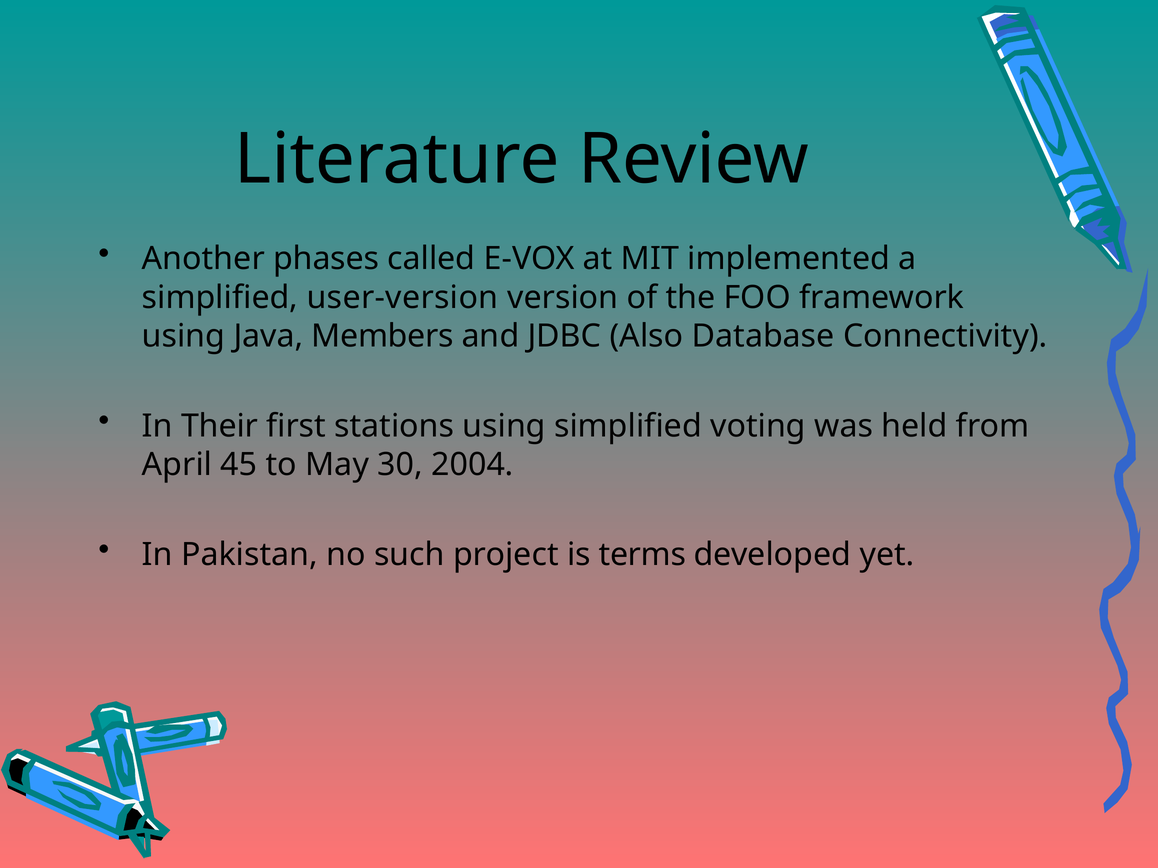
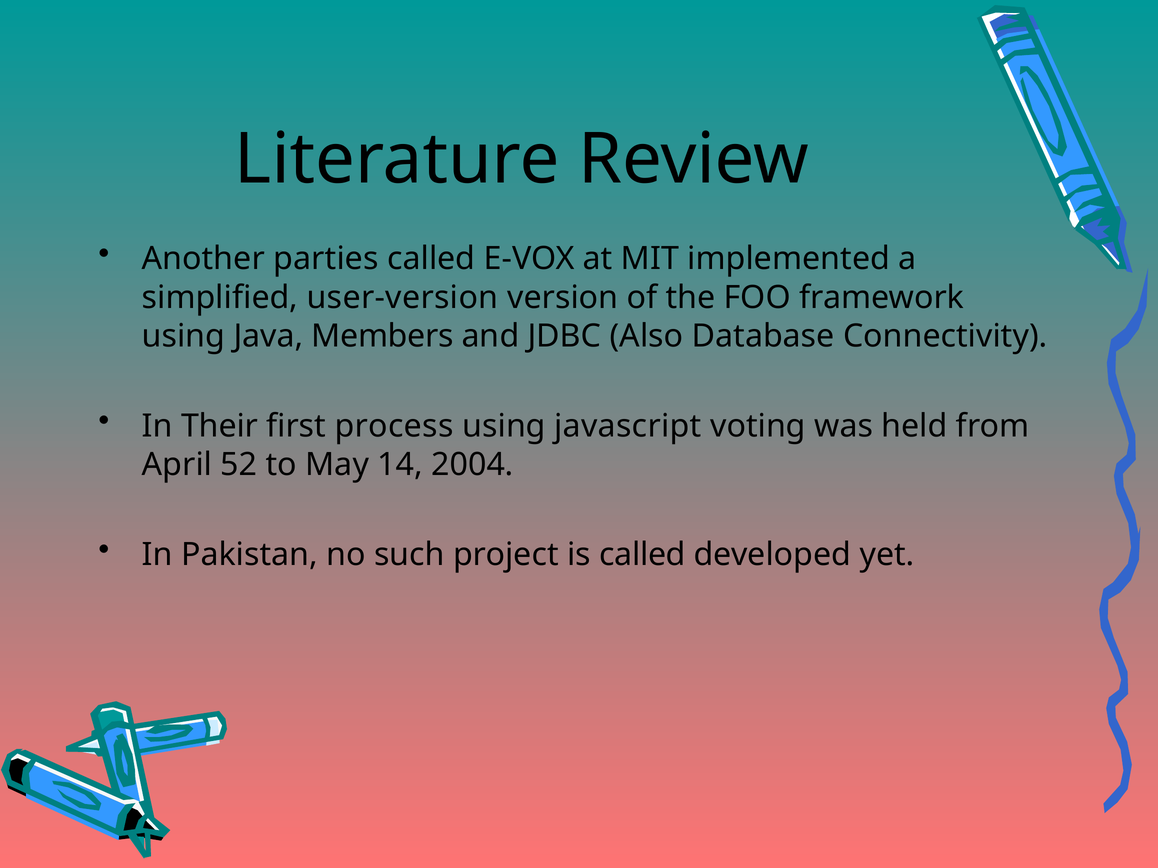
phases: phases -> parties (326, 259)
stations: stations -> process (394, 426)
using simplified: simplified -> javascript (628, 426)
45: 45 -> 52 (239, 465)
30: 30 -> 14 (400, 465)
is terms: terms -> called (642, 555)
